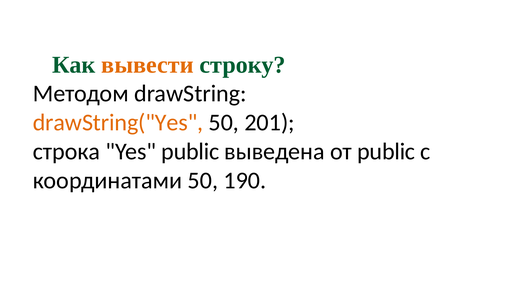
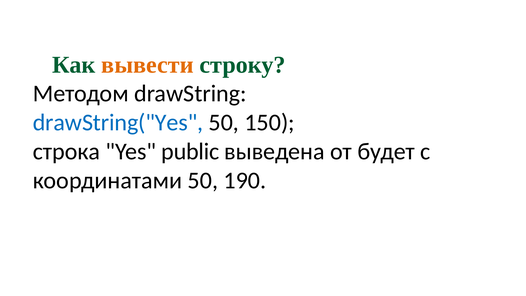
drawString("Yes colour: orange -> blue (118, 123)
201: 201 -> 150 (270, 123)
от public: public -> будет (386, 151)
